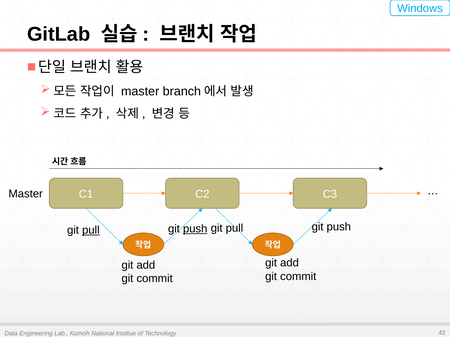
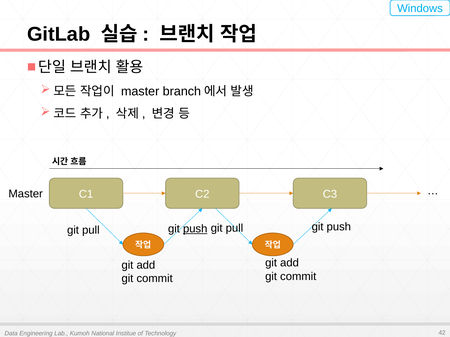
pull underline: present -> none (91, 231)
